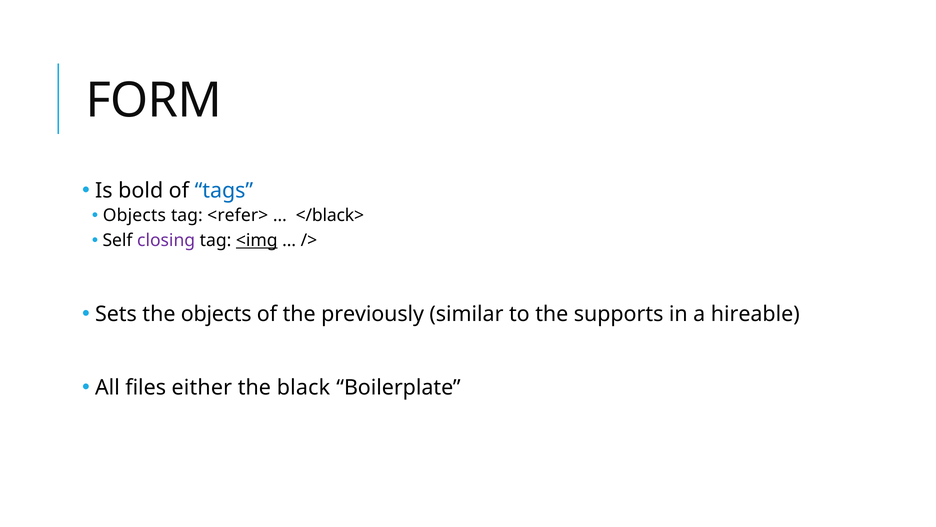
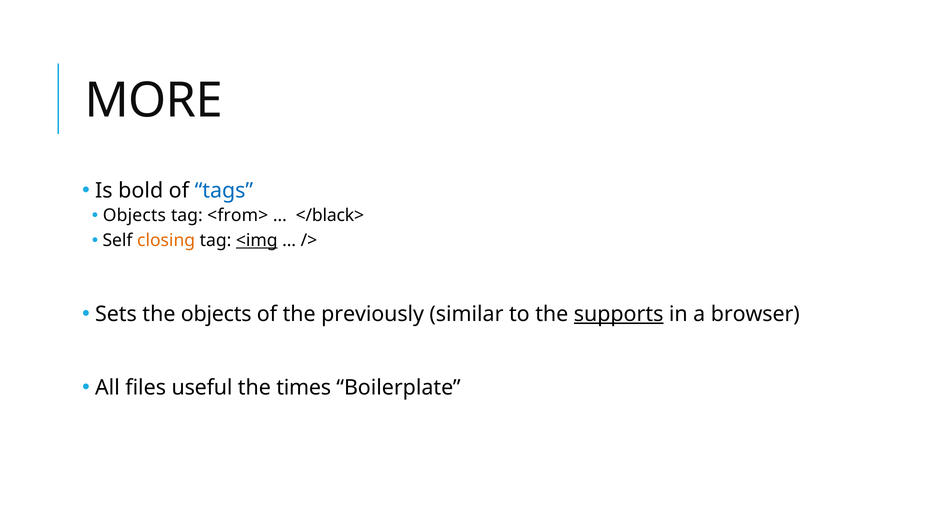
FORM: FORM -> MORE (154, 100)
<refer>: <refer> -> <from> (238, 215)
closing colour: purple -> orange (166, 240)
supports underline: none -> present (619, 314)
hireable: hireable -> browser (755, 314)
either: either -> useful (202, 387)
black: black -> times (304, 387)
